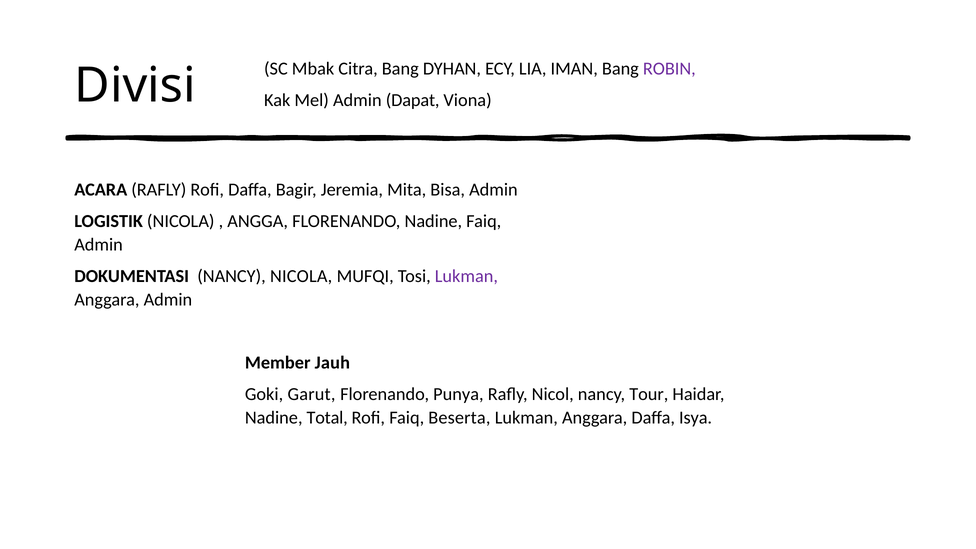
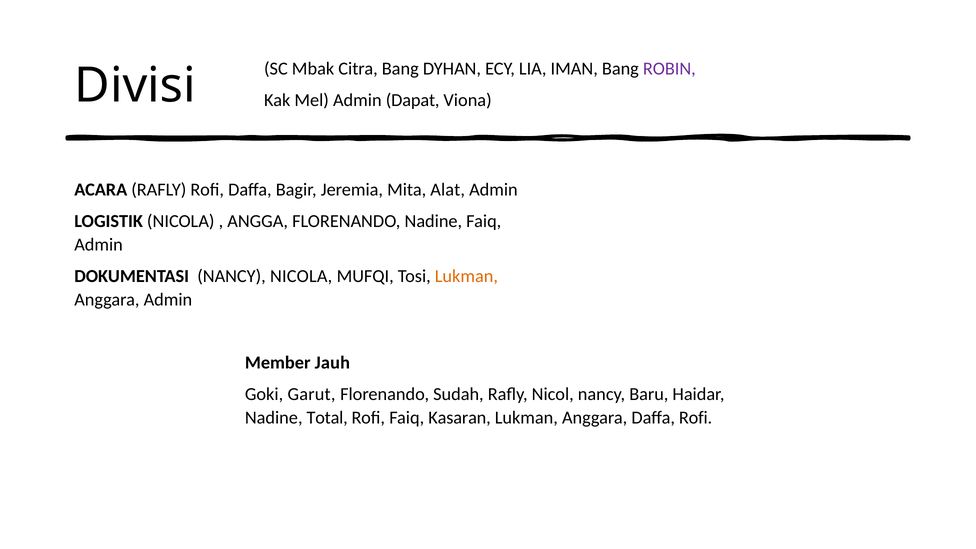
Bisa: Bisa -> Alat (448, 190)
Lukman colour: purple -> orange (466, 276)
Punya: Punya -> Sudah (458, 394)
Tour: Tour -> Baru (649, 394)
Beserta: Beserta -> Kasaran (460, 418)
Daffa Isya: Isya -> Rofi (696, 418)
